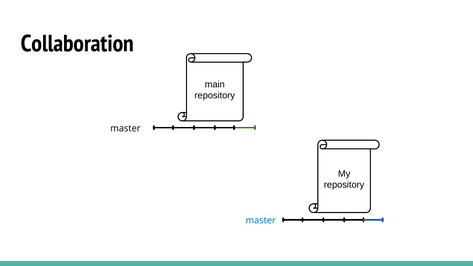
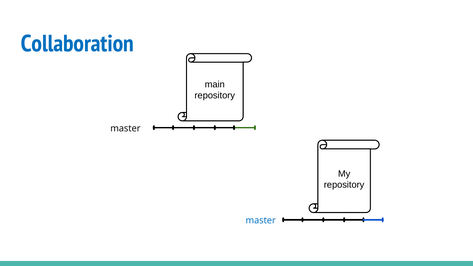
Collaboration colour: black -> blue (77, 44)
